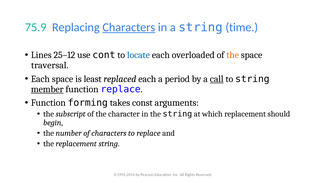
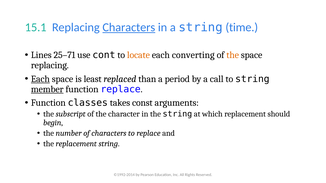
75.9: 75.9 -> 15.1 (36, 27)
25–12: 25–12 -> 25–71 (64, 55)
locate colour: blue -> orange (138, 55)
overloaded: overloaded -> converting (193, 55)
traversal: traversal -> replacing (50, 65)
Each underline: none -> present (40, 79)
replaced each: each -> than (147, 79)
call underline: present -> none (217, 79)
forming: forming -> classes (88, 103)
